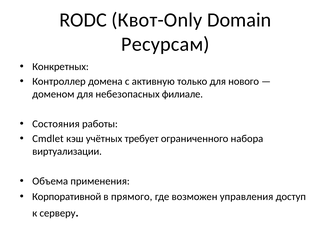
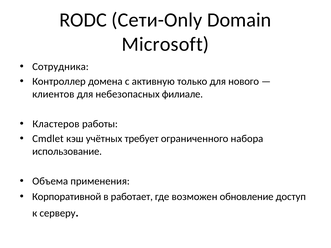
Квот-Only: Квот-Only -> Сети-Only (157, 20)
Ресурсам: Ресурсам -> Microsoft (165, 44)
Конкретных: Конкретных -> Сотрудника (60, 67)
доменом: доменом -> клиентов (53, 94)
Состояния: Состояния -> Кластеров (56, 124)
виртуализации: виртуализации -> использование (67, 152)
прямого: прямого -> работает (132, 197)
управления: управления -> обновление (247, 197)
